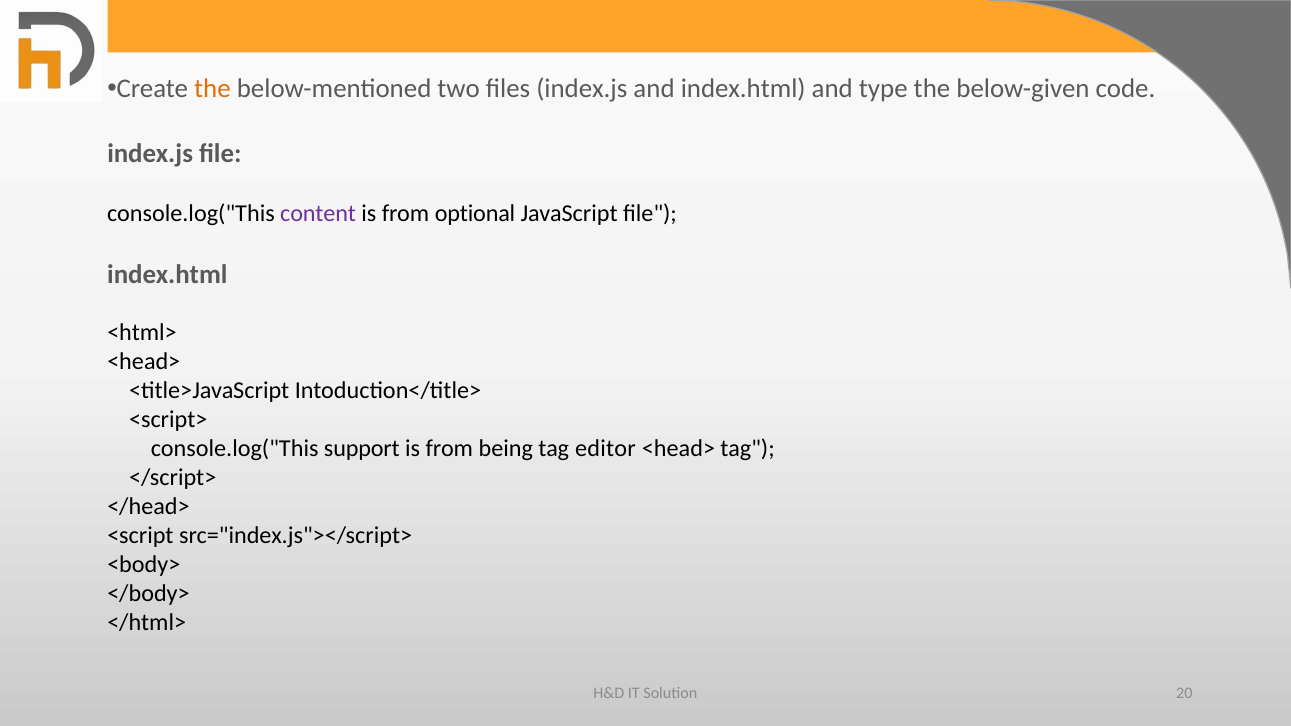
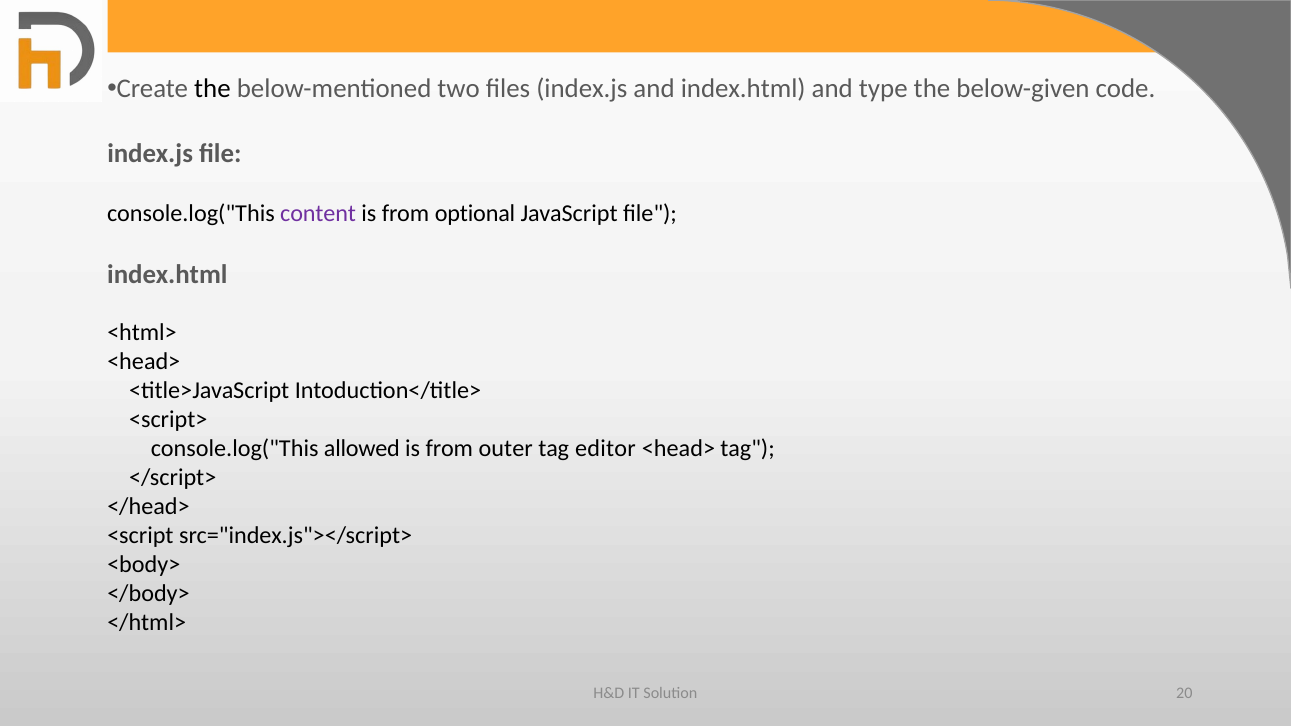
the colour: orange -> black (212, 89)
support: support -> allowed (362, 449)
being: being -> outer (506, 449)
